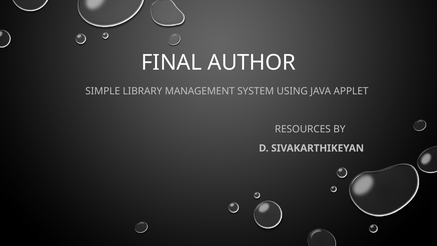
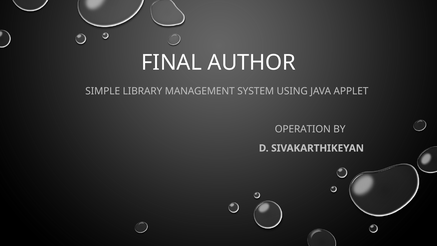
RESOURCES: RESOURCES -> OPERATION (303, 129)
